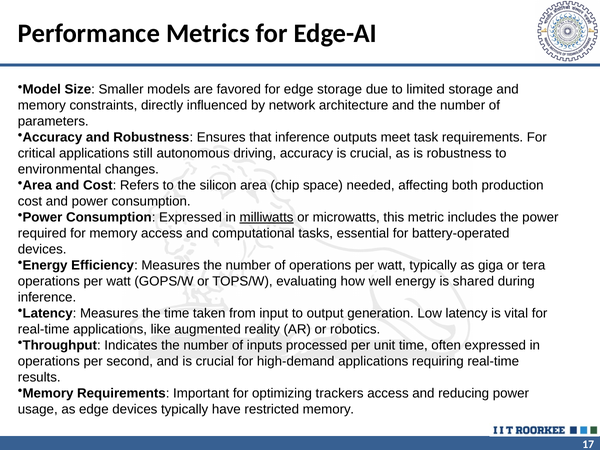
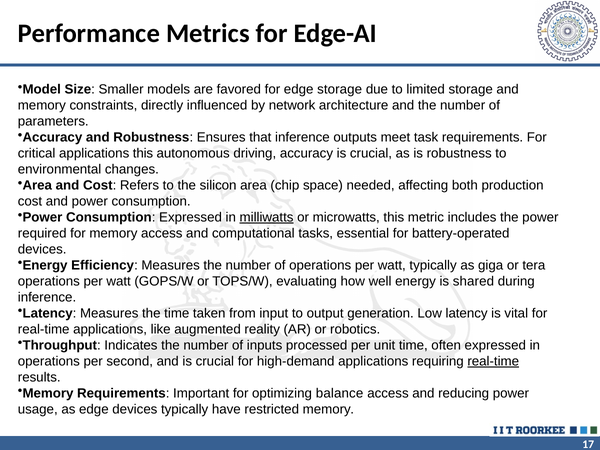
applications still: still -> this (143, 153)
real-time underline: none -> present (493, 361)
trackers: trackers -> balance (340, 393)
